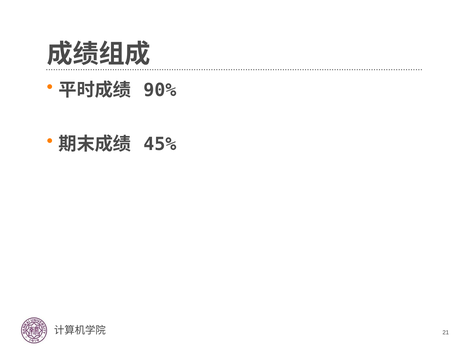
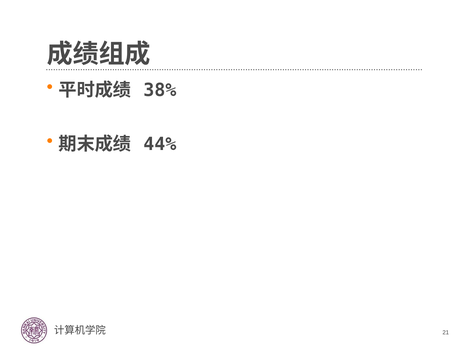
90%: 90% -> 38% (160, 90)
45%: 45% -> 44% (160, 144)
